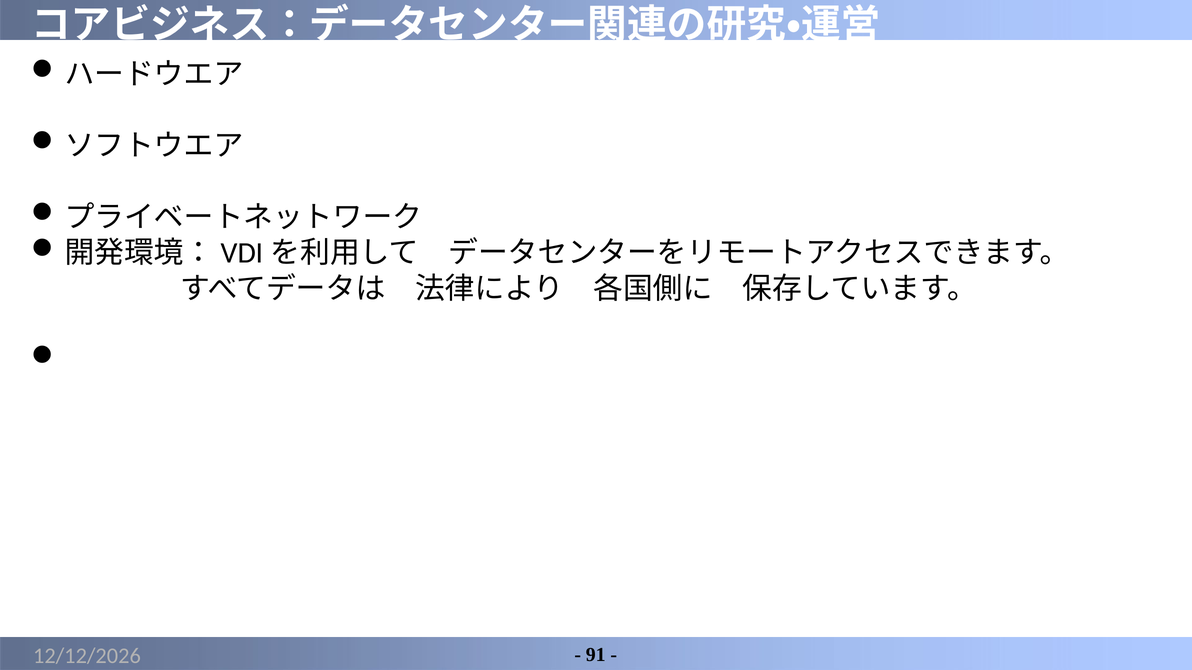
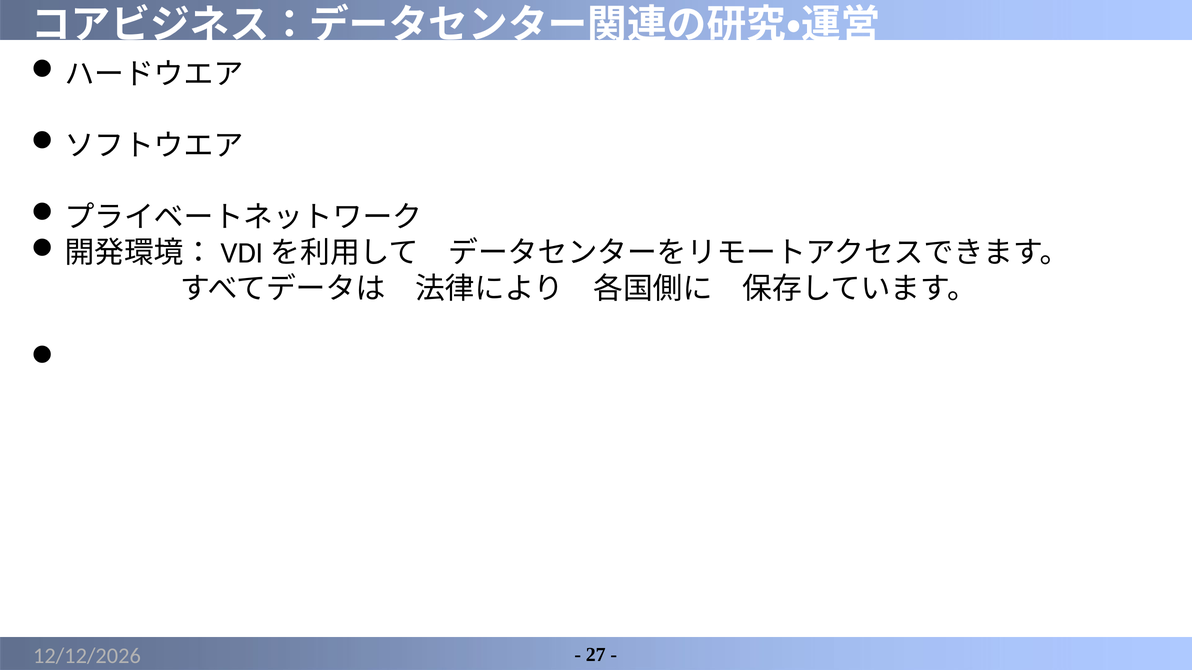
91: 91 -> 27 (596, 655)
